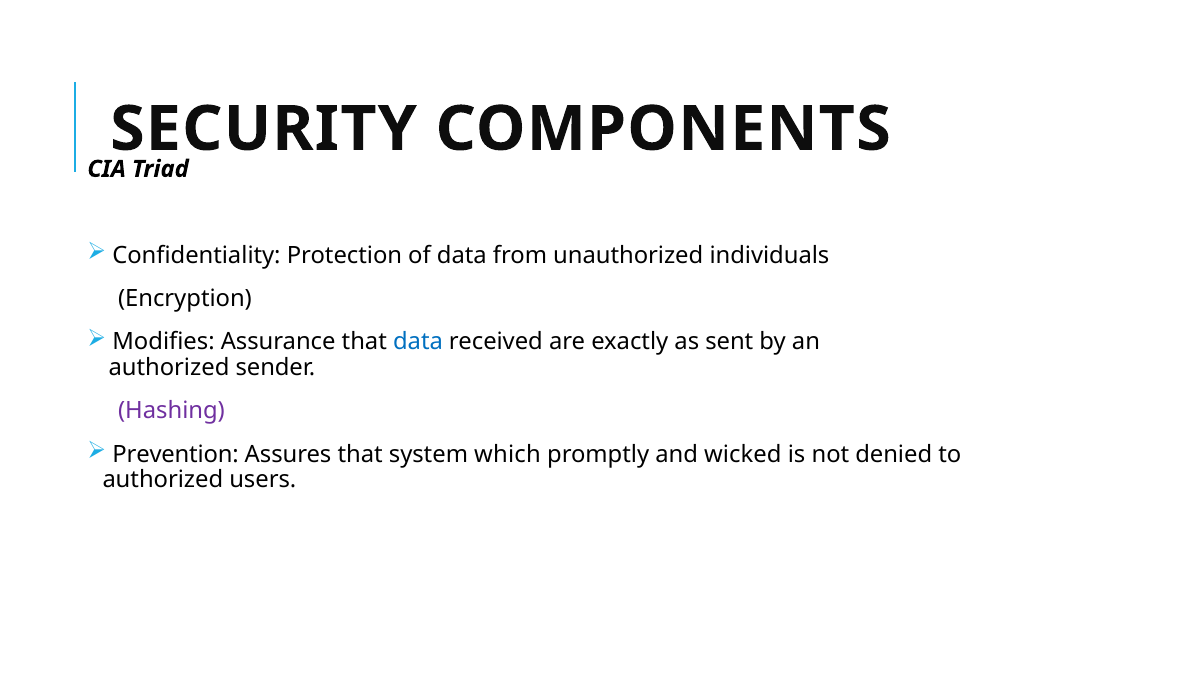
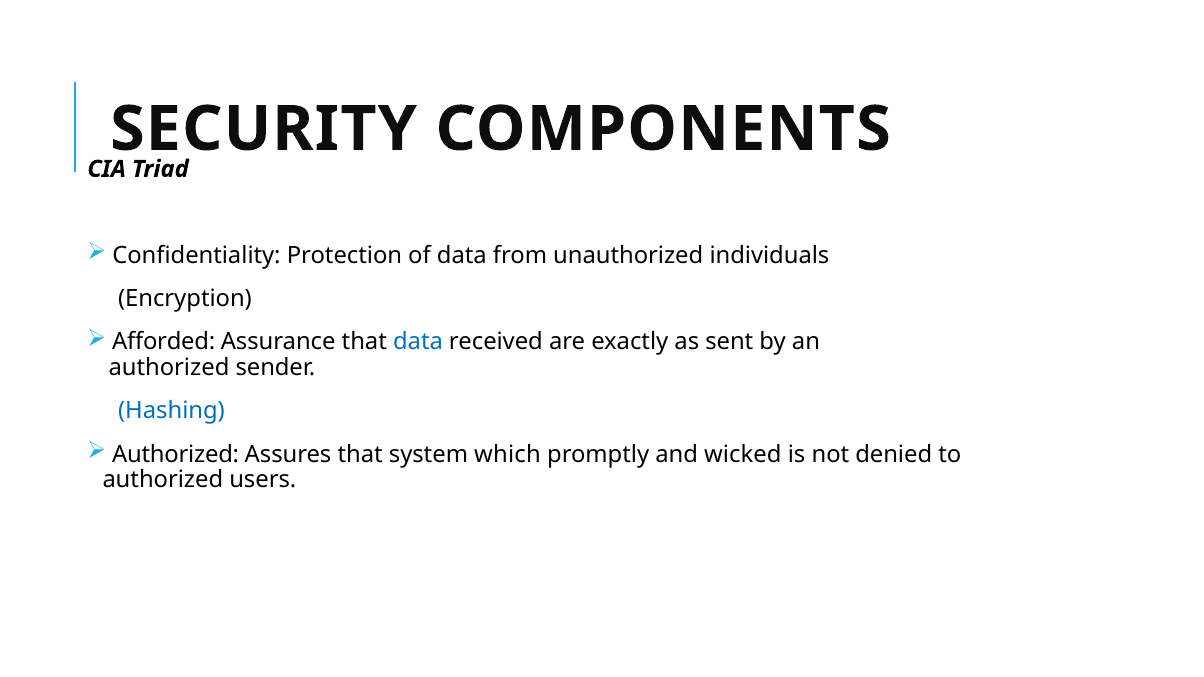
Modifies: Modifies -> Afforded (164, 342)
Hashing colour: purple -> blue (171, 411)
Prevention: Prevention -> Authorized (176, 455)
